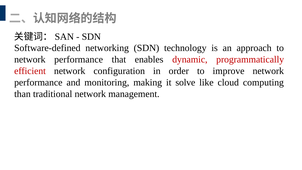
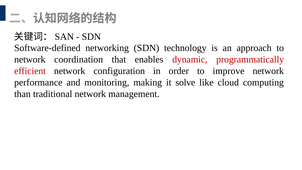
performance: performance -> coordination (79, 59)
